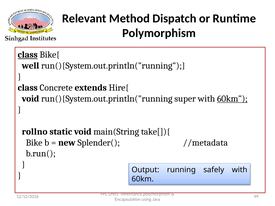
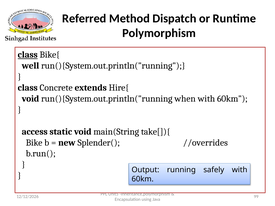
Relevant: Relevant -> Referred (84, 19)
super: super -> when (185, 99)
60km underline: present -> none (232, 99)
rollno: rollno -> access (35, 132)
//metadata: //metadata -> //overrides (205, 143)
